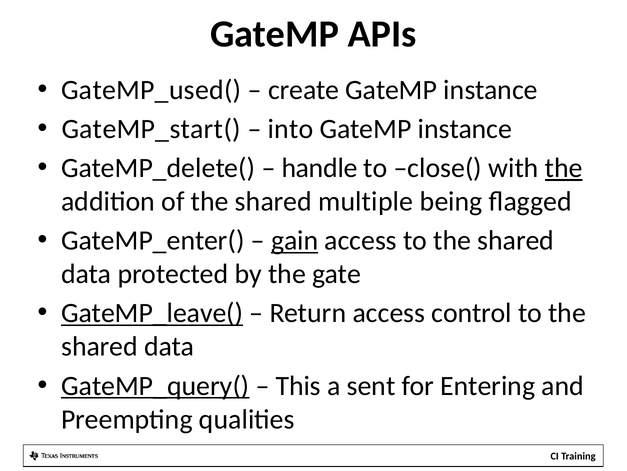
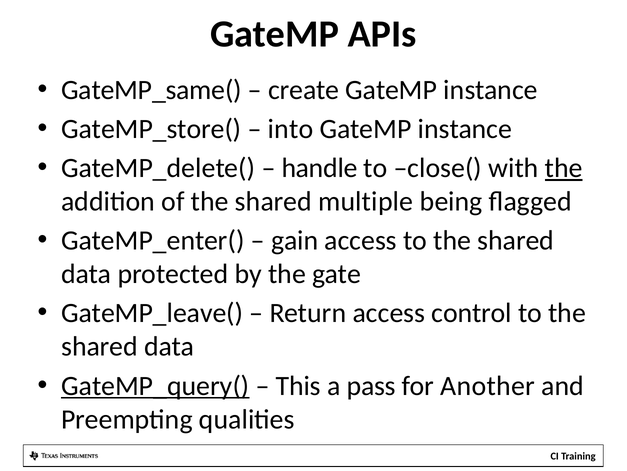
GateMP_used(: GateMP_used( -> GateMP_same( (151, 90)
GateMP_start(: GateMP_start( -> GateMP_store( (151, 129)
gain underline: present -> none (295, 240)
GateMP_leave( underline: present -> none (152, 313)
sent: sent -> pass (371, 385)
Entering: Entering -> Another (488, 385)
